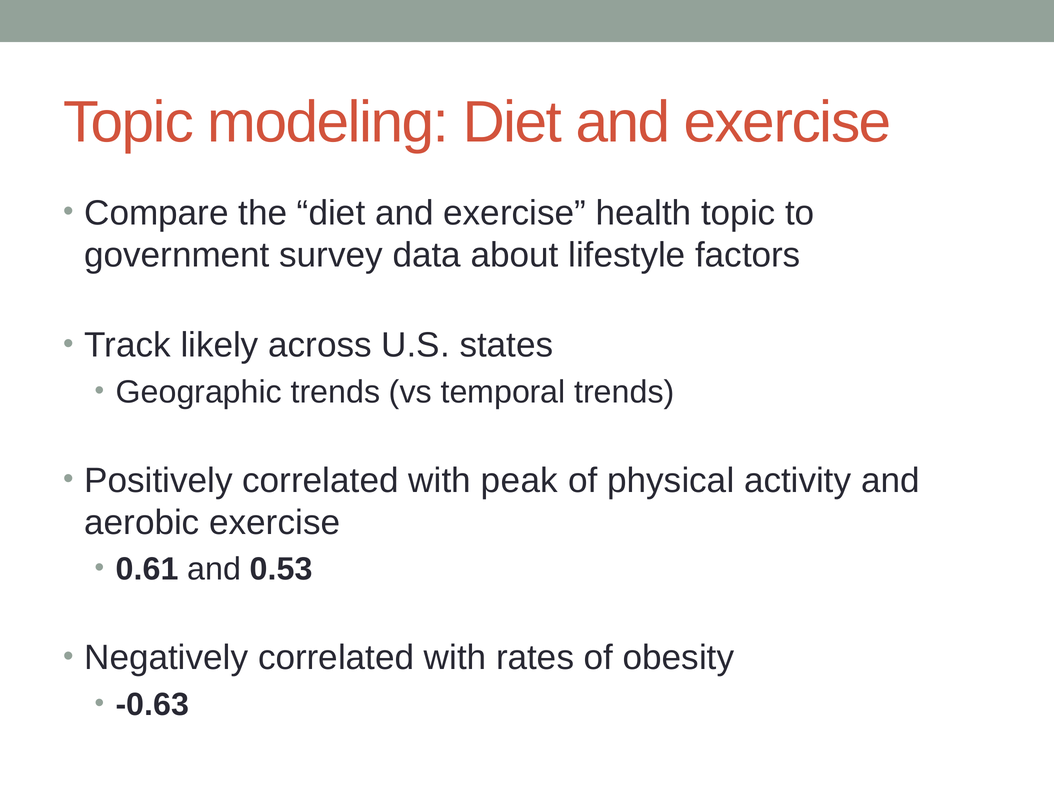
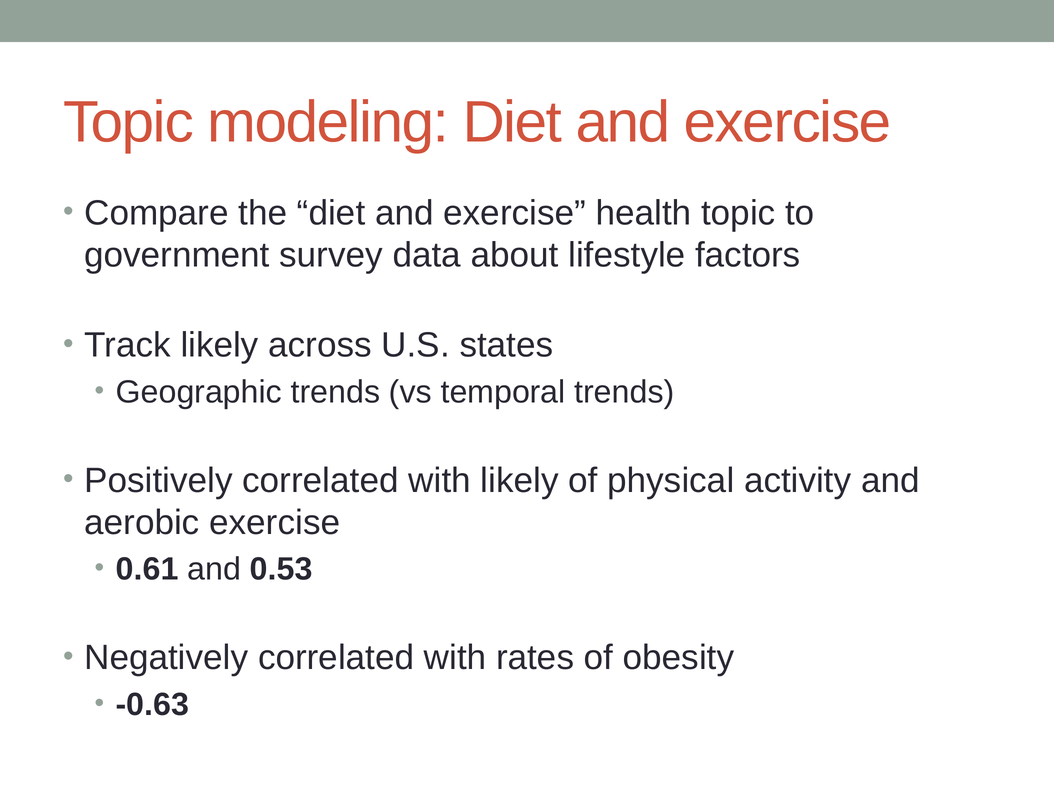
with peak: peak -> likely (520, 481)
